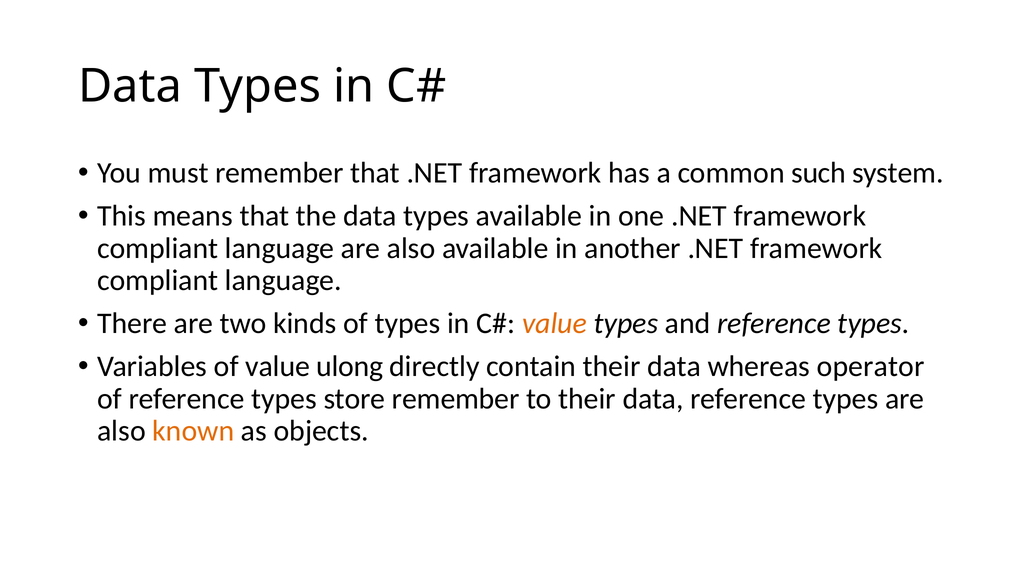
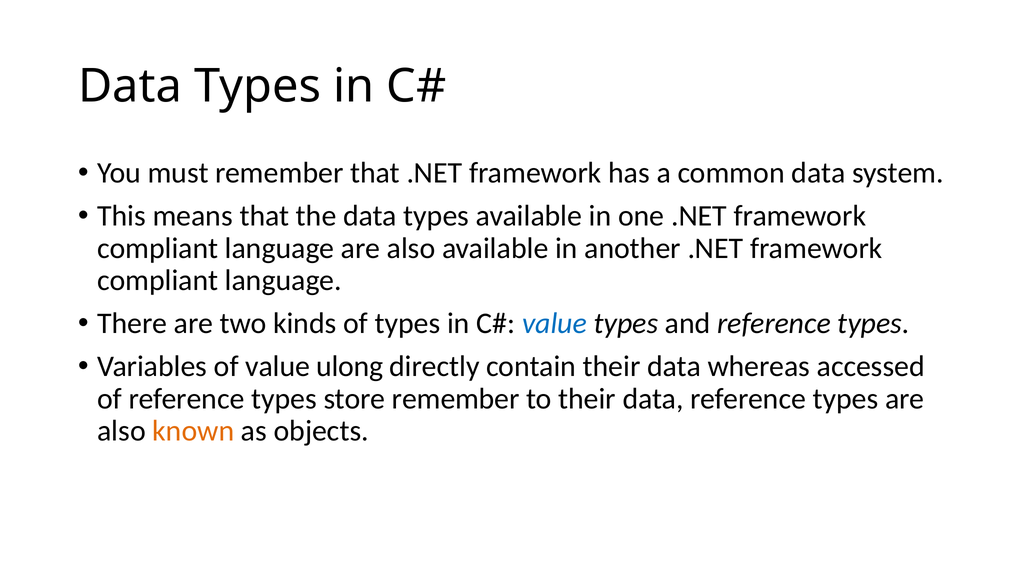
common such: such -> data (818, 173)
value colour: orange -> blue (555, 324)
operator: operator -> accessed (871, 366)
